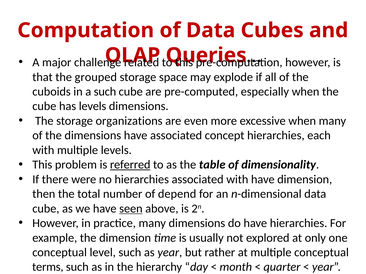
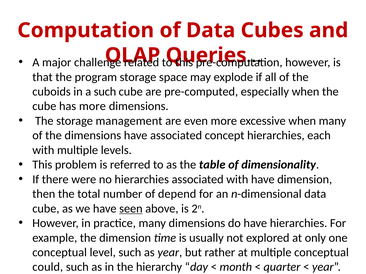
grouped: grouped -> program (96, 77)
has levels: levels -> more (92, 106)
organizations: organizations -> management (129, 121)
referred underline: present -> none (130, 165)
terms: terms -> could (48, 267)
